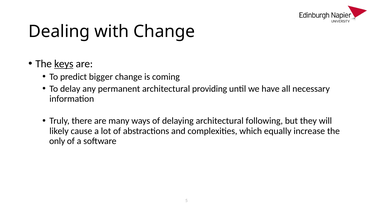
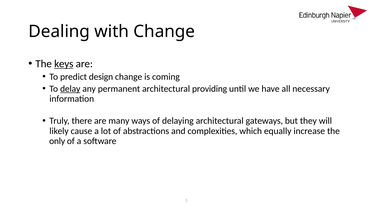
bigger: bigger -> design (101, 77)
delay underline: none -> present (70, 89)
following: following -> gateways (264, 121)
